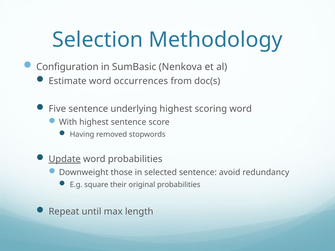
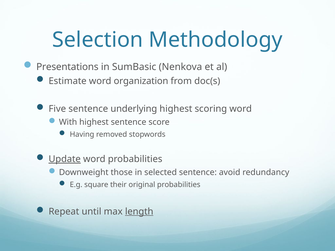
Configuration: Configuration -> Presentations (67, 67)
occurrences: occurrences -> organization (141, 81)
length underline: none -> present (139, 212)
